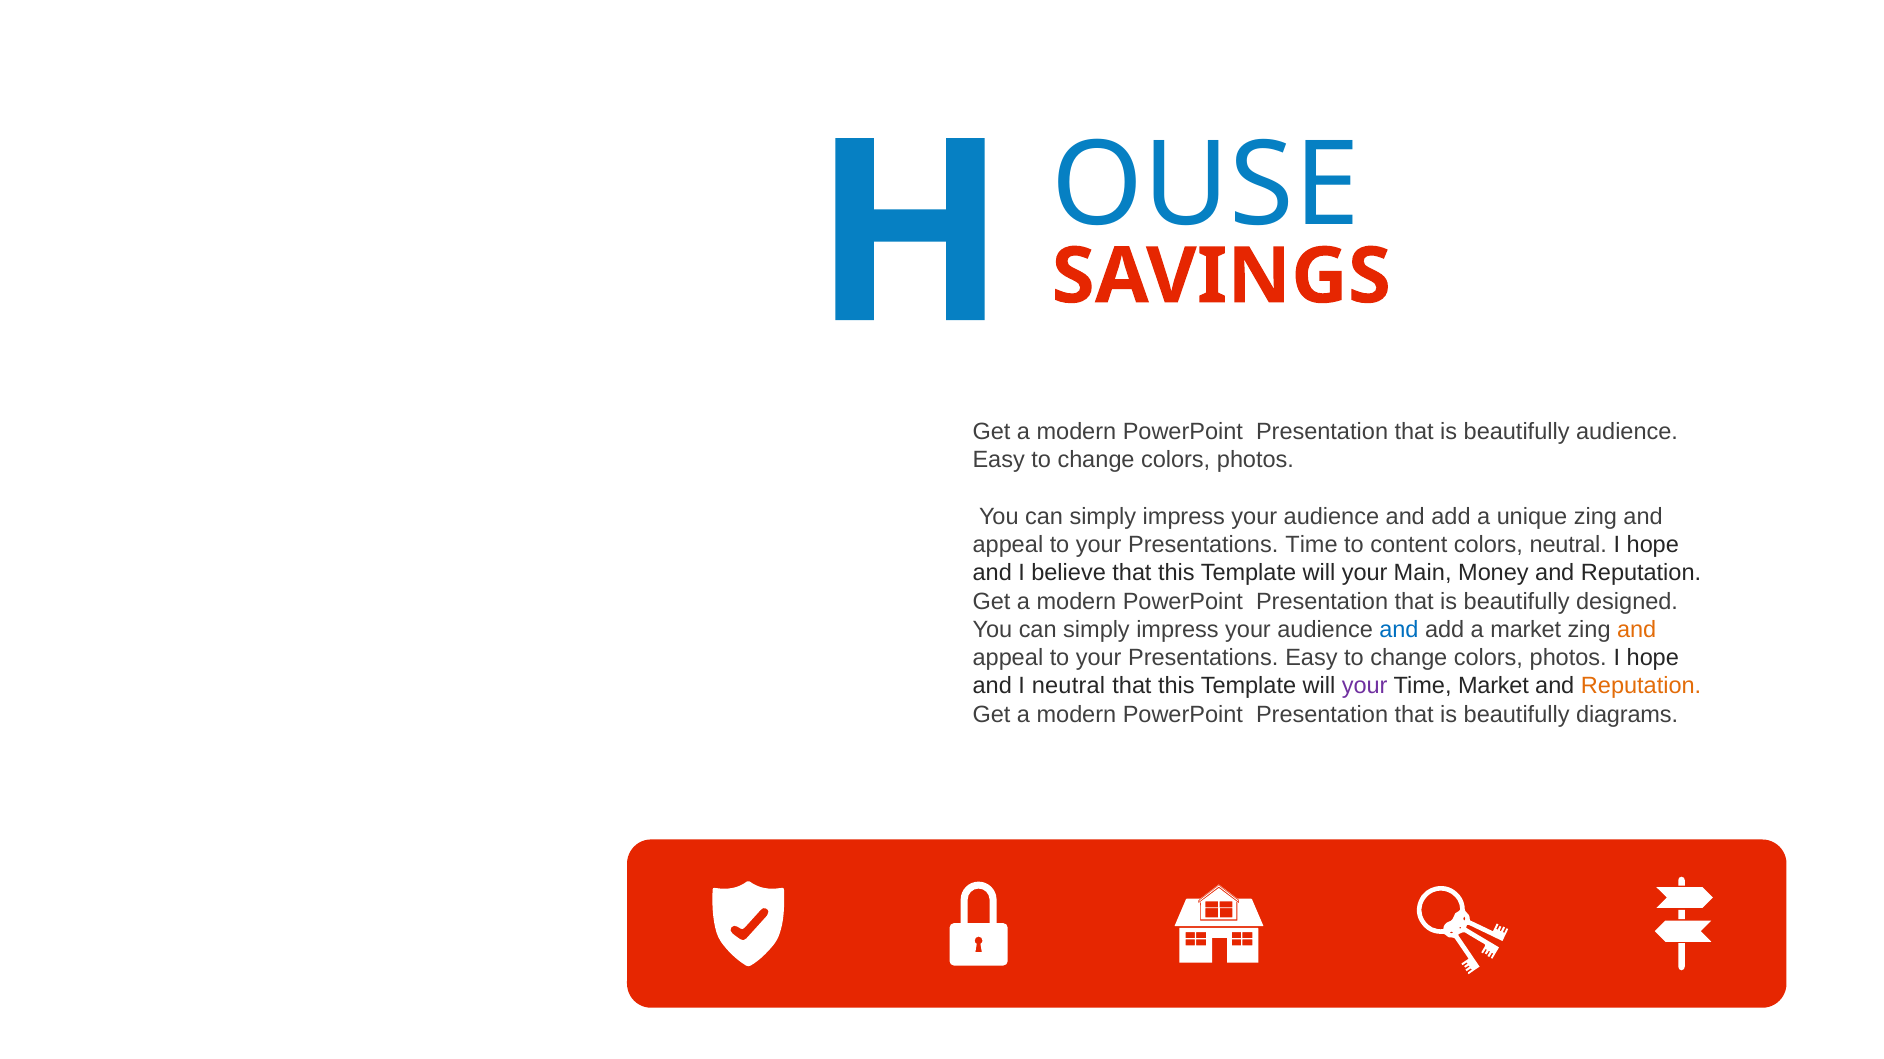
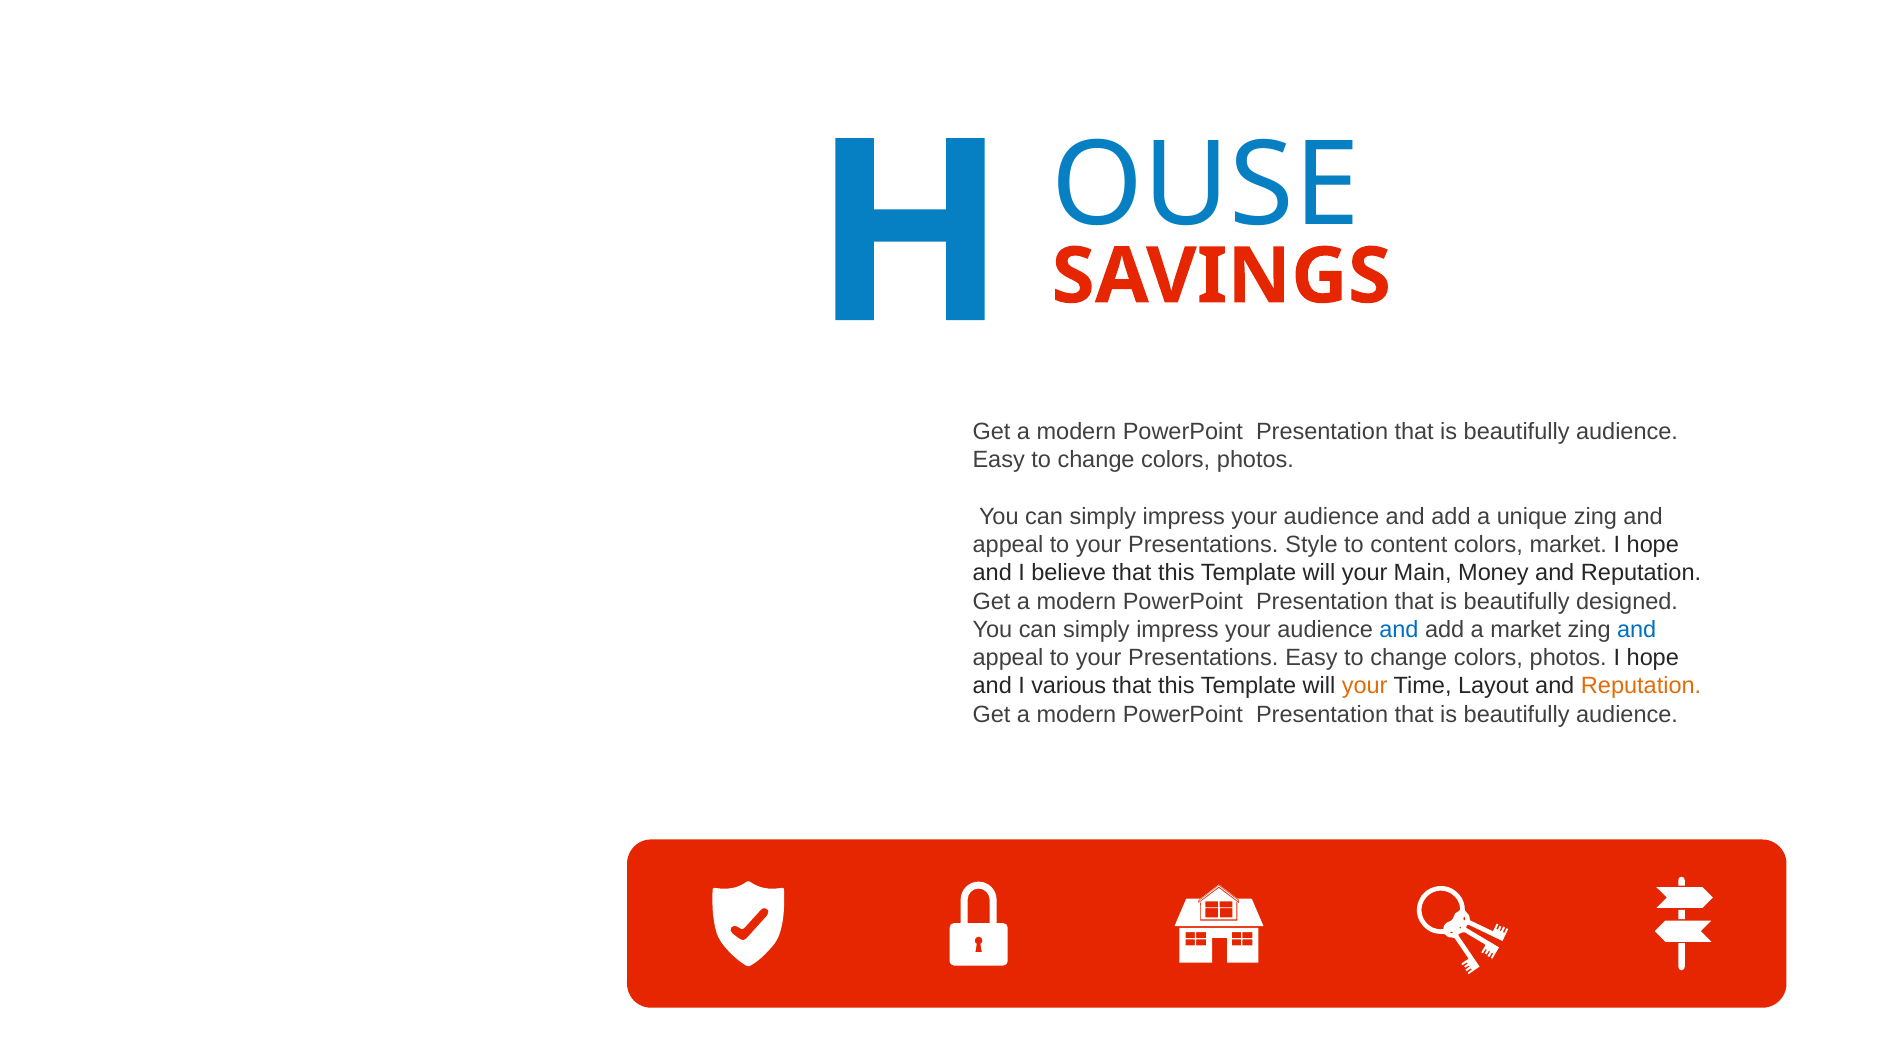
Presentations Time: Time -> Style (1312, 545)
colors neutral: neutral -> market (1568, 545)
and colour: orange -> blue (1637, 630)
I neutral: neutral -> various (1069, 687)
your colour: purple -> orange (1365, 687)
Time Market: Market -> Layout (1493, 687)
diagrams: diagrams -> audience (1627, 715)
